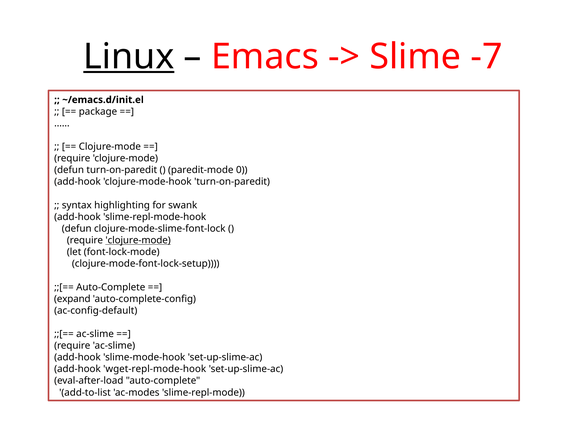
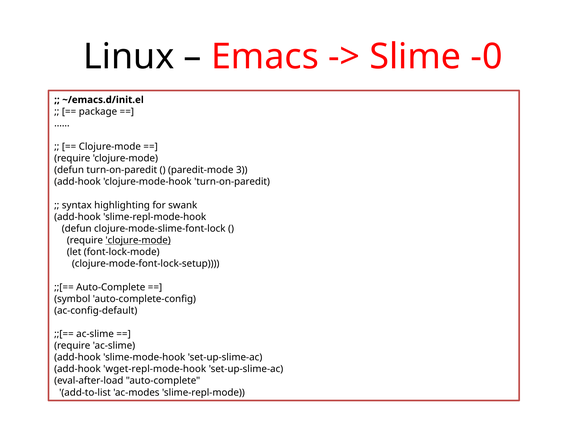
Linux underline: present -> none (129, 57)
-7: -7 -> -0 (486, 57)
0: 0 -> 3 (242, 170)
expand: expand -> symbol (72, 299)
